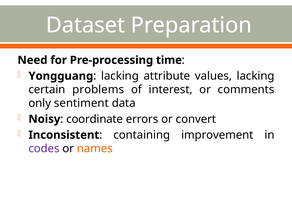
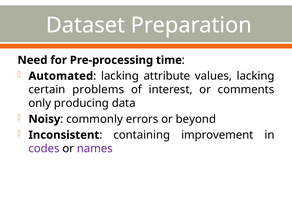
Yongguang: Yongguang -> Automated (61, 76)
sentiment: sentiment -> producing (81, 103)
coordinate: coordinate -> commonly (95, 119)
convert: convert -> beyond (196, 119)
names colour: orange -> purple (95, 149)
